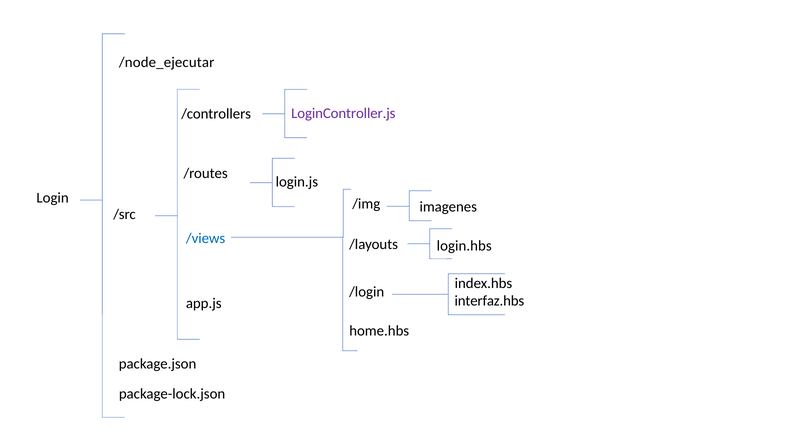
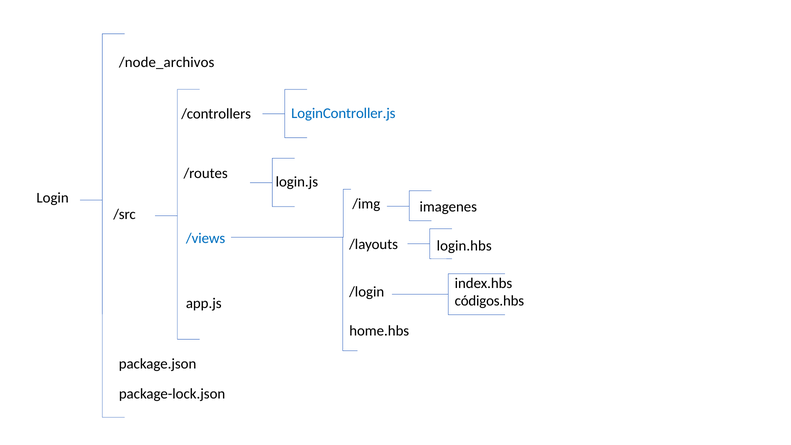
/node_ejecutar: /node_ejecutar -> /node_archivos (167, 63)
LoginController.js colour: purple -> blue (343, 114)
interfaz.hbs: interfaz.hbs -> códigos.hbs (489, 301)
